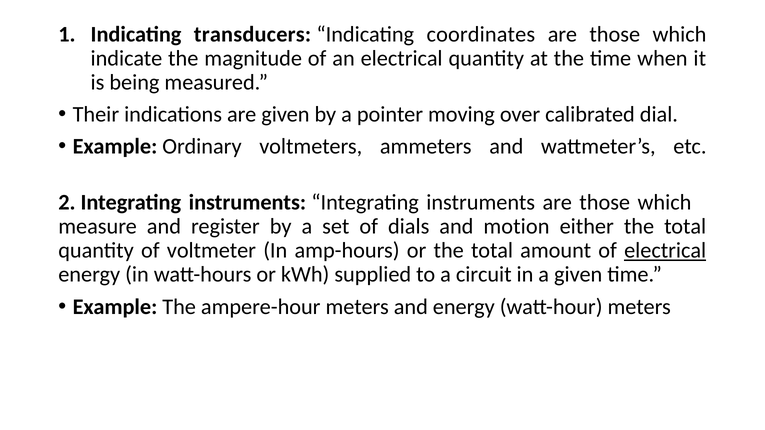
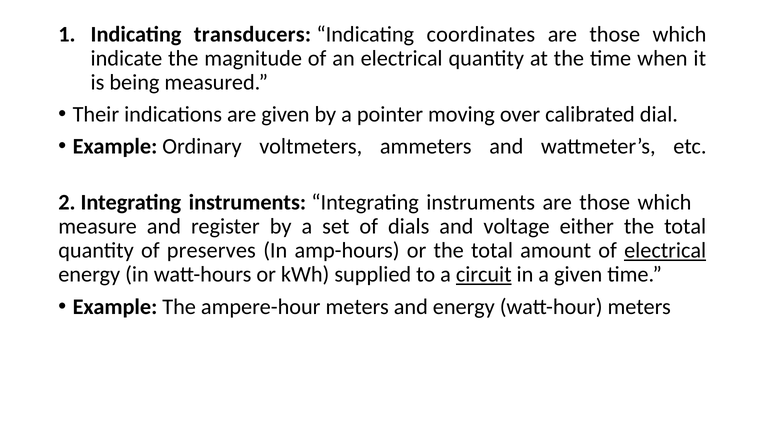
motion: motion -> voltage (517, 227)
voltmeter: voltmeter -> preserves (211, 251)
circuit underline: none -> present (484, 275)
